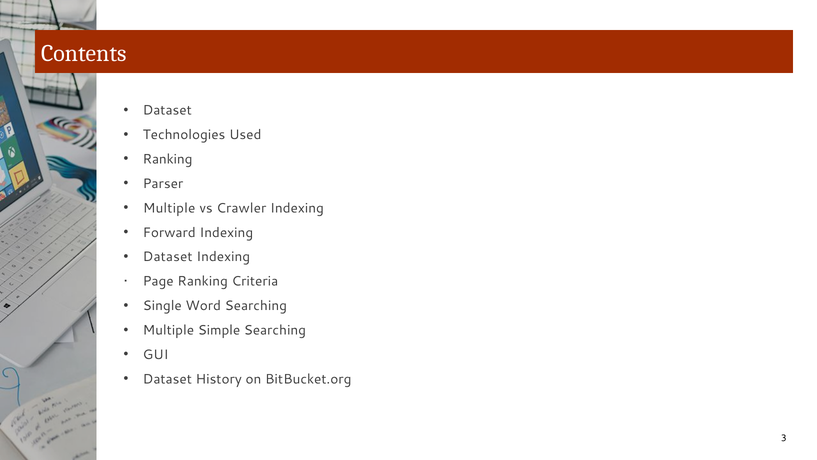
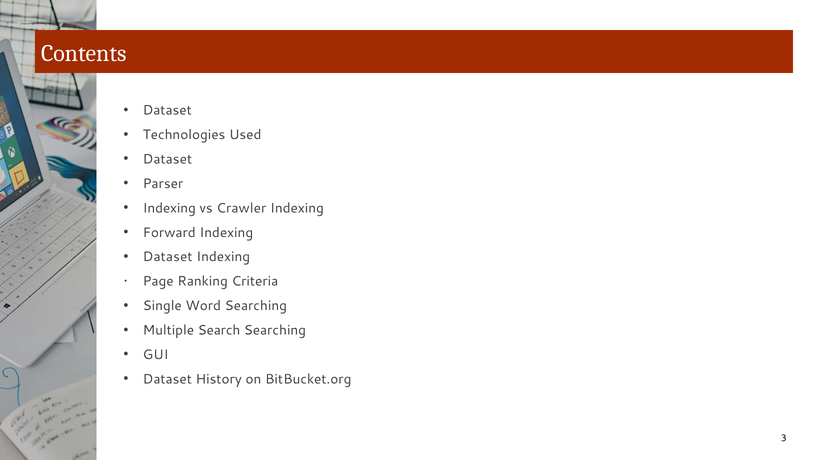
Ranking: Ranking -> Dataset (167, 159)
Multiple: Multiple -> Indexing (169, 208)
Simple: Simple -> Search (219, 330)
